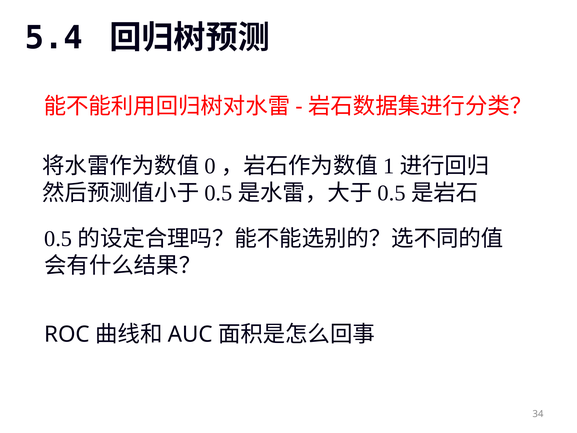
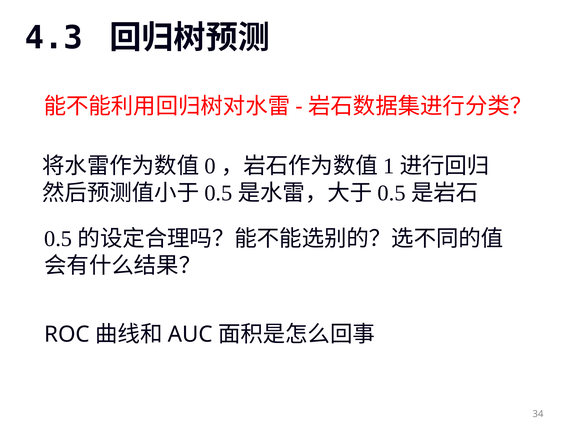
5.4: 5.4 -> 4.3 (54, 38)
